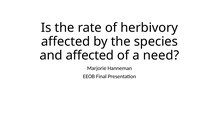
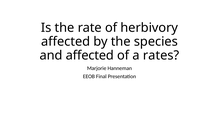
need: need -> rates (161, 55)
